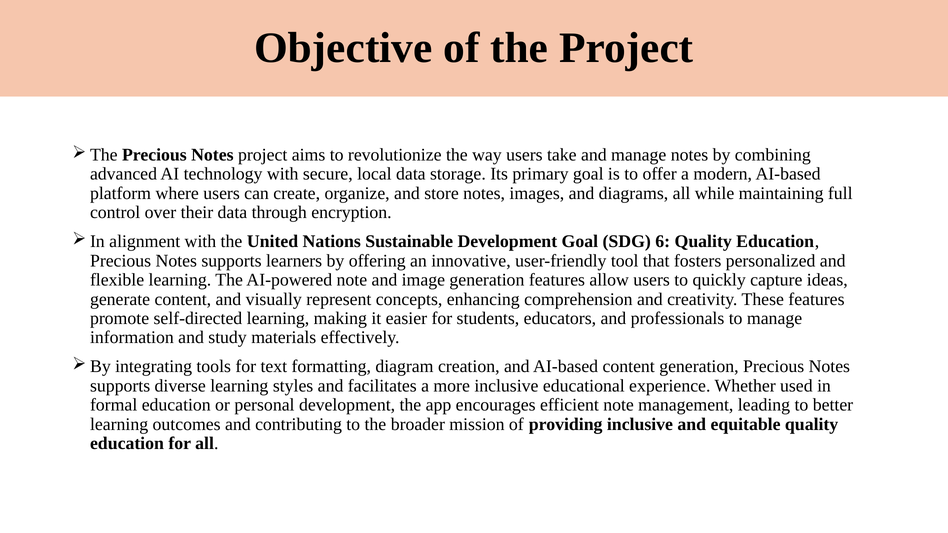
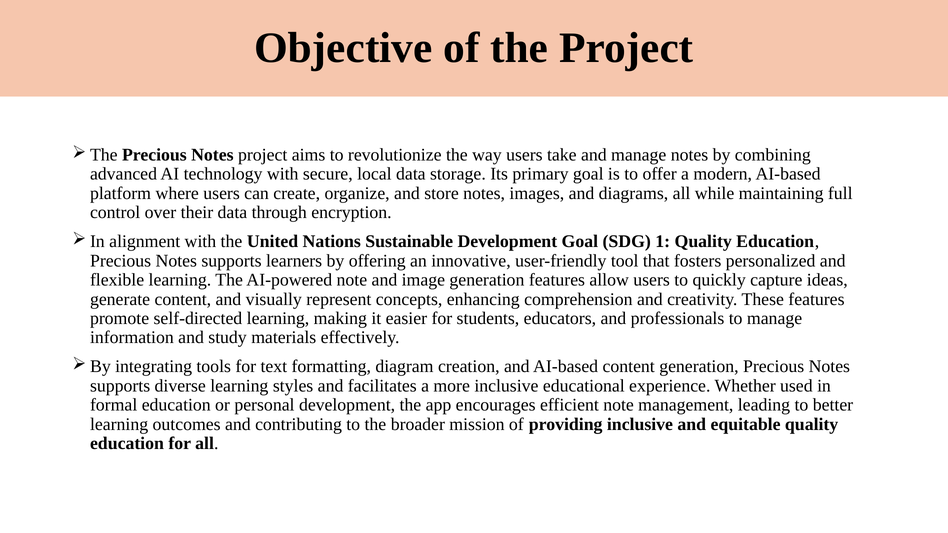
6: 6 -> 1 (663, 242)
